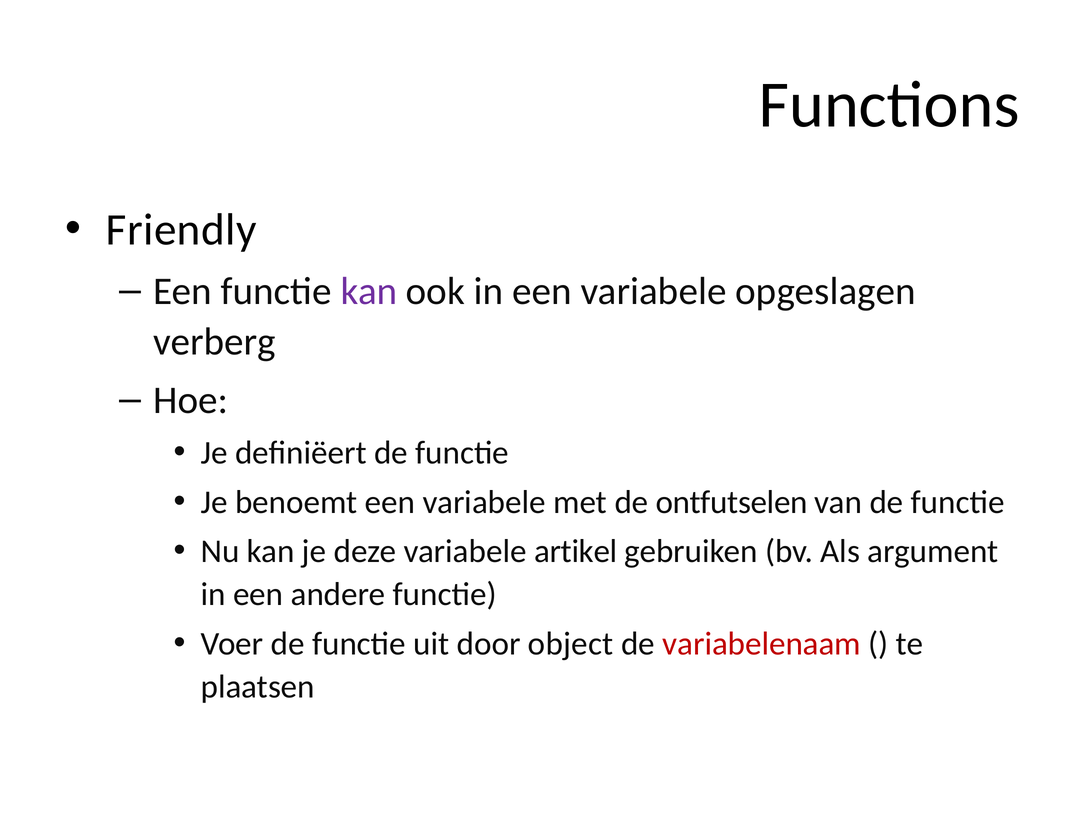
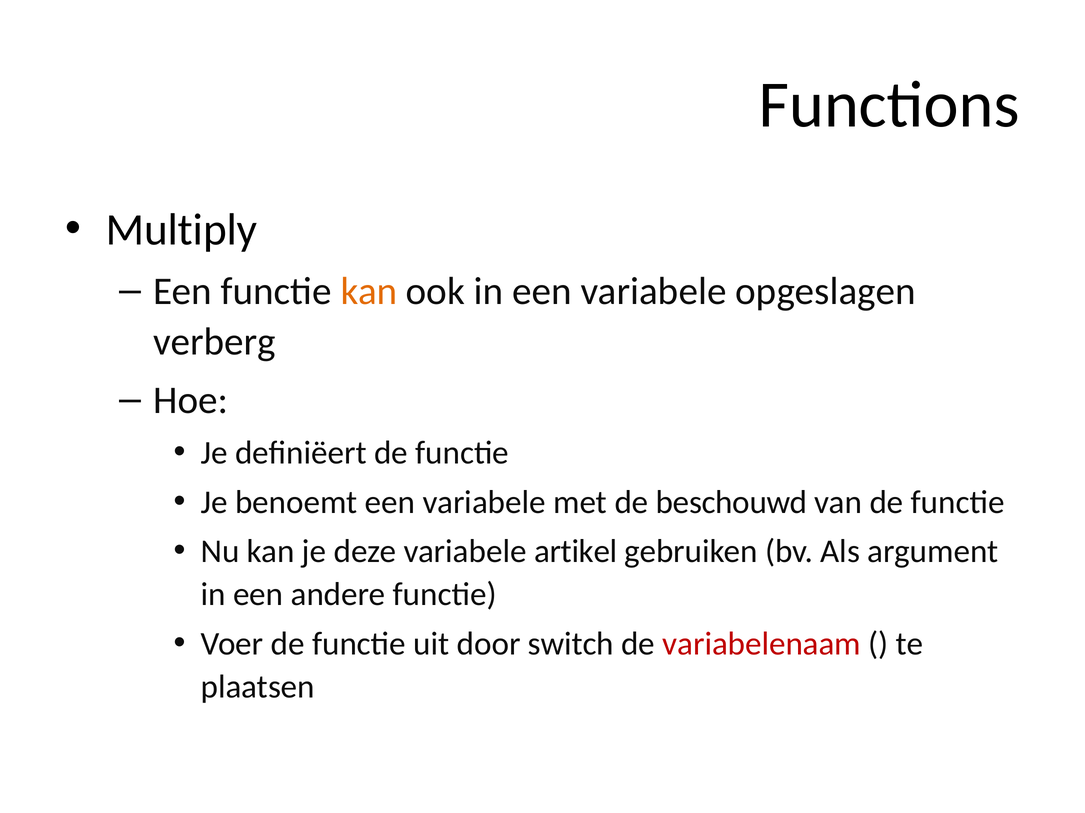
Friendly: Friendly -> Multiply (182, 230)
kan colour: purple -> orange (369, 291)
ontfutselen: ontfutselen -> beschouwd (732, 503)
object: object -> switch (571, 644)
